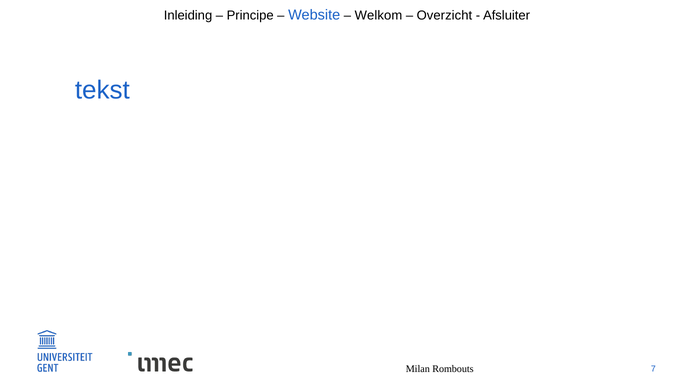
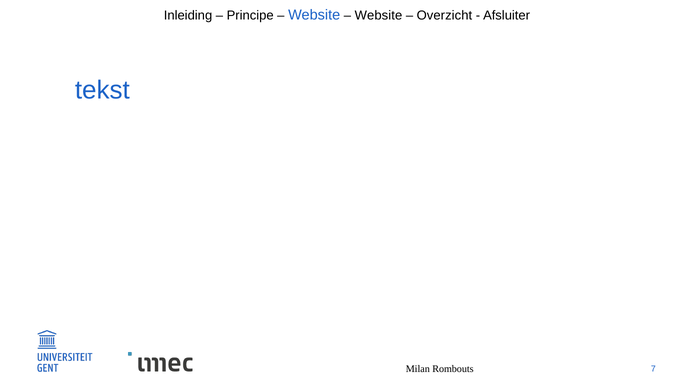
Welkom: Welkom -> Website (378, 15)
